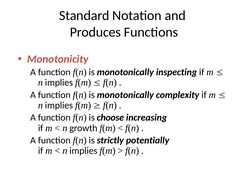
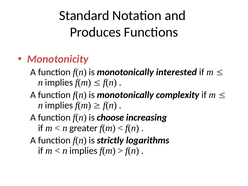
inspecting: inspecting -> interested (176, 72)
growth: growth -> greater (83, 128)
potentially: potentially -> logarithms (148, 140)
